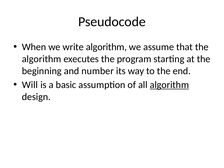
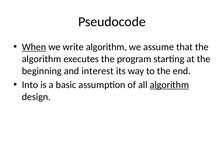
When underline: none -> present (34, 47)
number: number -> interest (98, 71)
Will: Will -> Into (30, 85)
